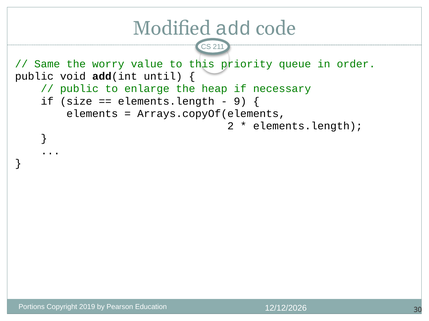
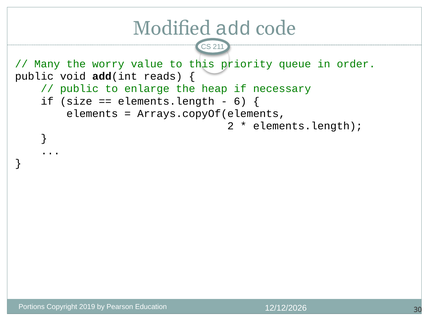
Same: Same -> Many (47, 64)
until: until -> reads (163, 77)
9: 9 -> 6 (240, 101)
